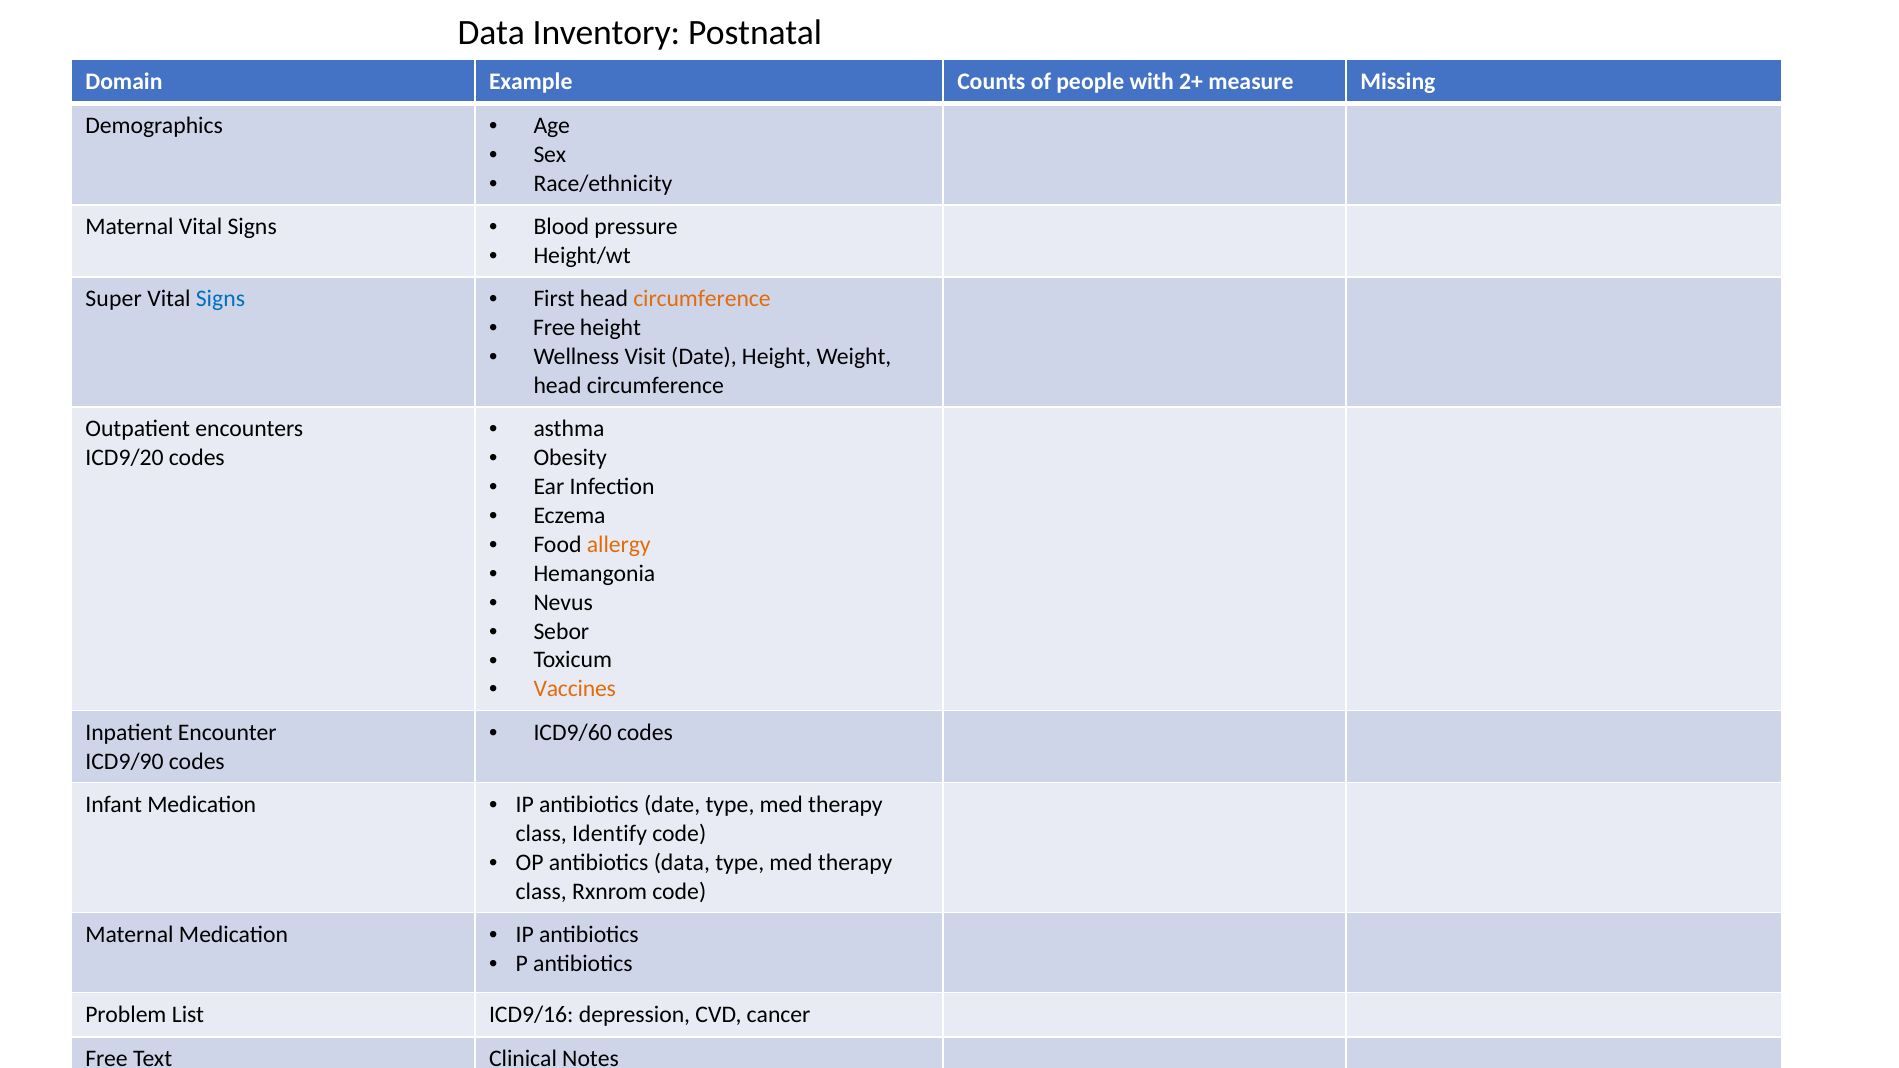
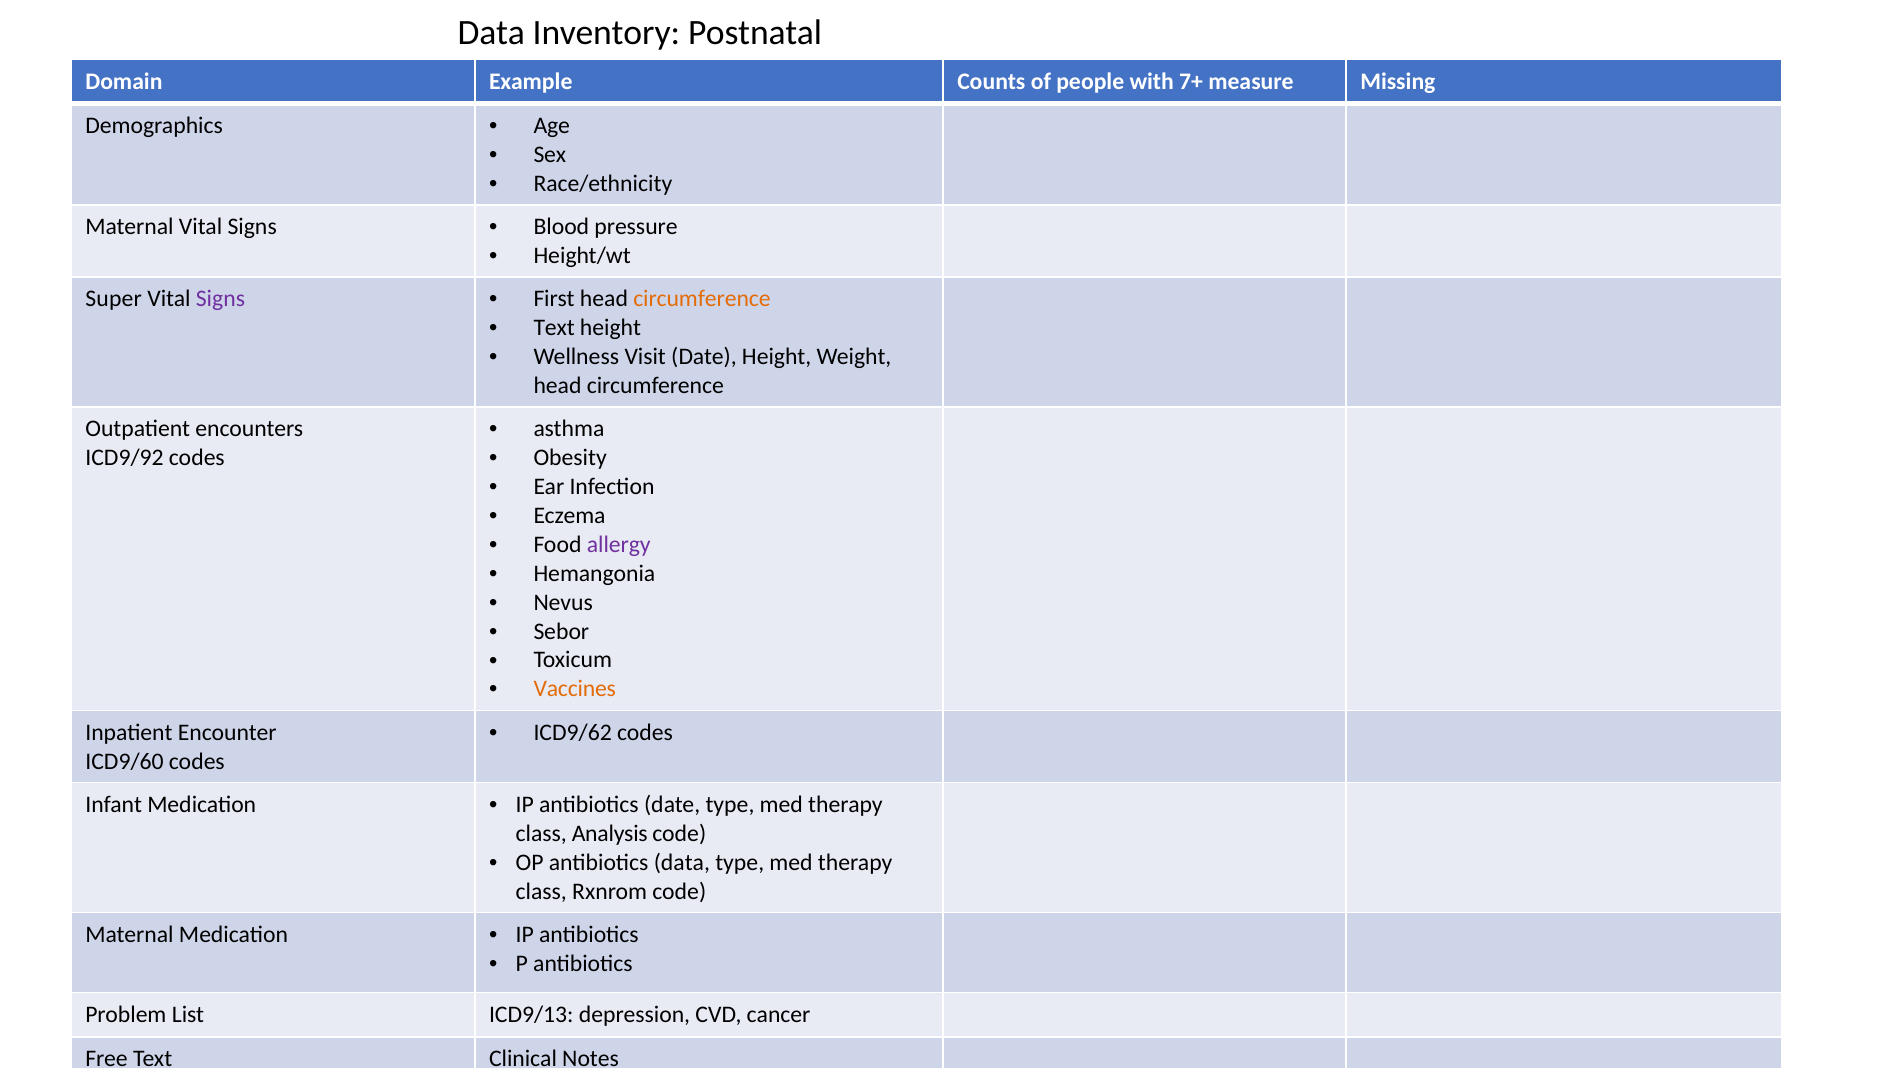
2+: 2+ -> 7+ (1191, 81)
Signs colour: blue -> purple (220, 299)
Free: Free -> Text (554, 328)
ICD9/20: ICD9/20 -> ICD9/92 (125, 458)
allergy colour: orange -> purple (619, 544)
ICD9/60: ICD9/60 -> ICD9/62 (573, 732)
ICD9/90: ICD9/90 -> ICD9/60 (125, 761)
Identify: Identify -> Analysis (610, 833)
ICD9/16: ICD9/16 -> ICD9/13 (531, 1015)
